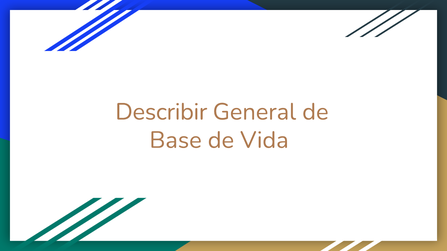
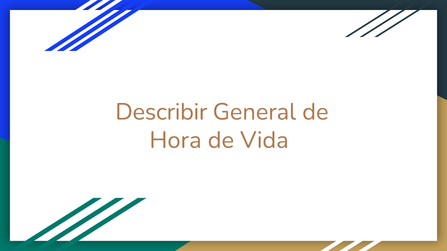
Base: Base -> Hora (176, 140)
